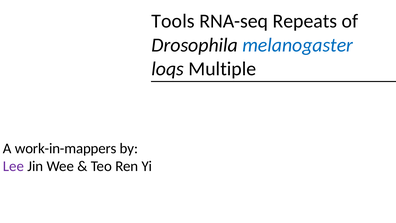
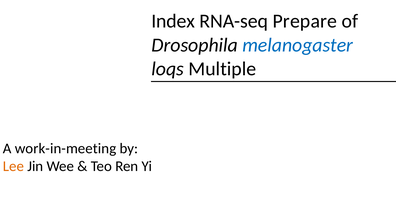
Tools: Tools -> Index (173, 21)
Repeats: Repeats -> Prepare (305, 21)
work-in-mappers: work-in-mappers -> work-in-meeting (66, 148)
Lee colour: purple -> orange (13, 166)
